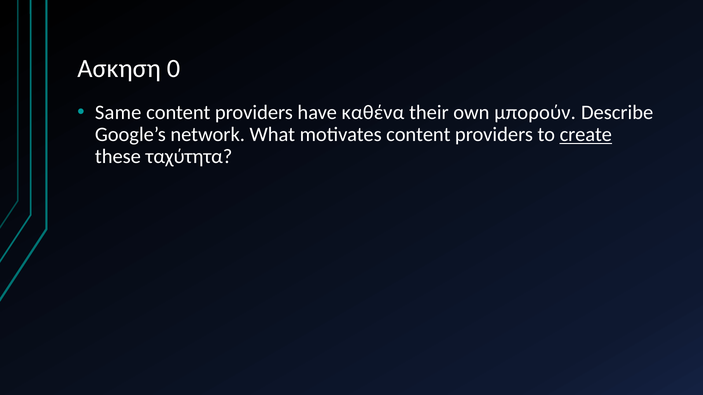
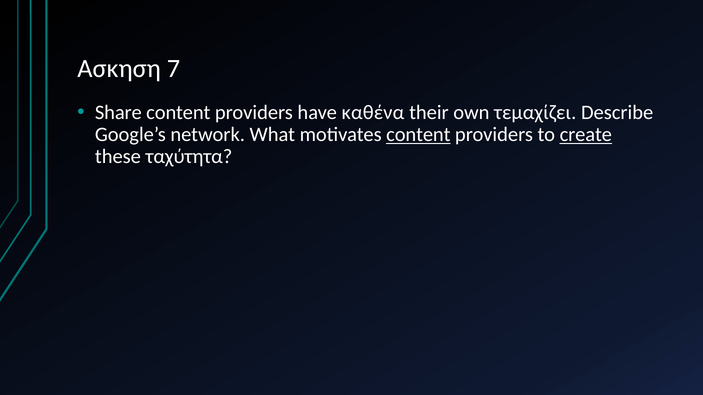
0: 0 -> 7 (174, 68)
Same: Same -> Share (118, 113)
μπορούν: μπορούν -> τεμαχίζει (535, 113)
content underline: none -> present (418, 135)
